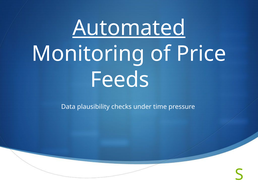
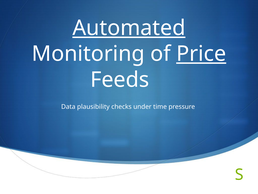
Price underline: none -> present (201, 54)
